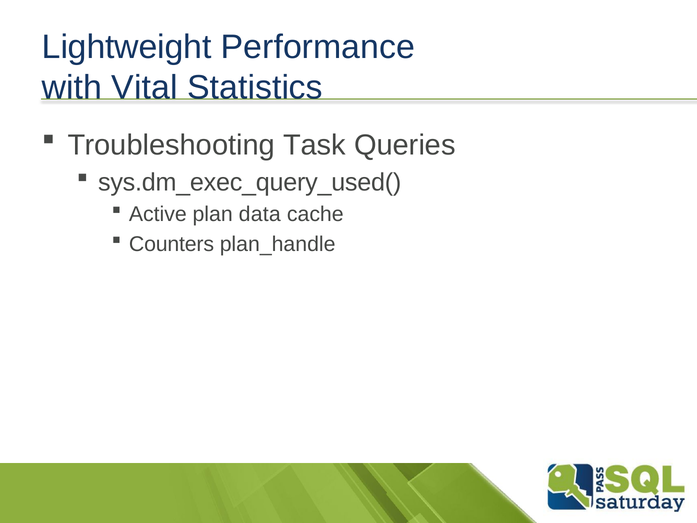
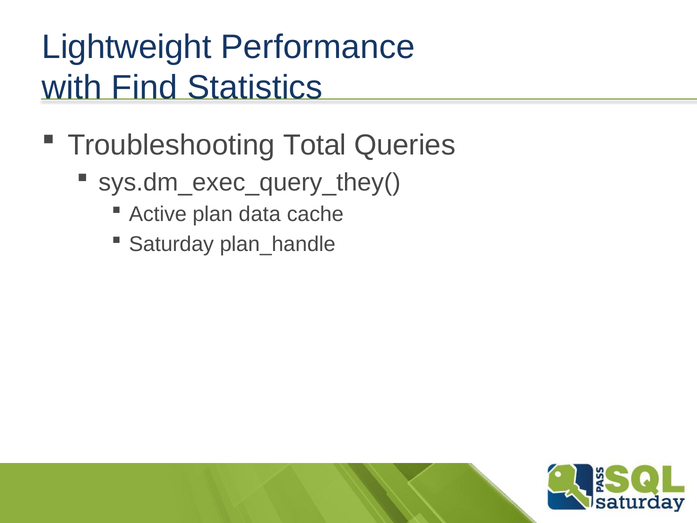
Vital: Vital -> Find (145, 88)
Task: Task -> Total (315, 145)
sys.dm_exec_query_used(: sys.dm_exec_query_used( -> sys.dm_exec_query_they( (250, 182)
Counters: Counters -> Saturday (171, 244)
